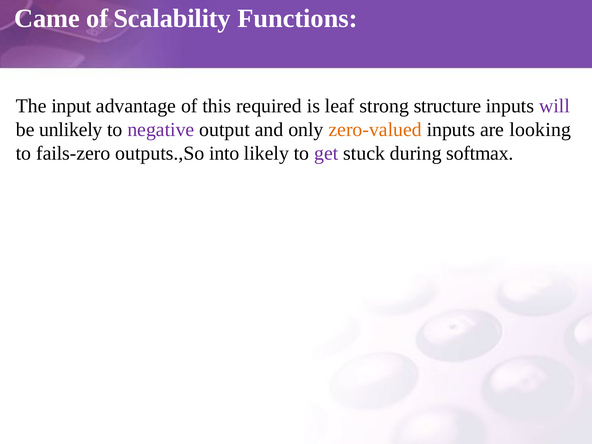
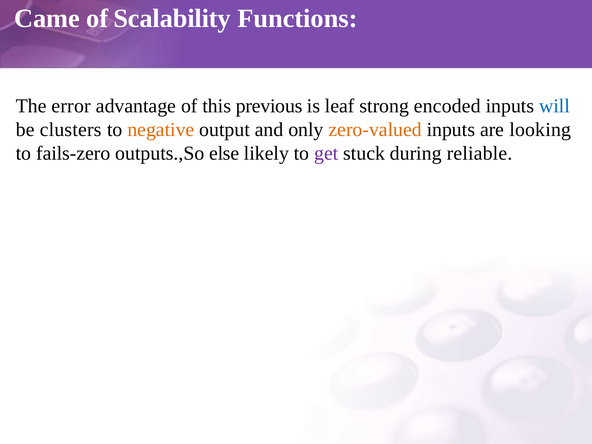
input: input -> error (71, 106)
required: required -> previous (269, 106)
structure: structure -> encoded (447, 106)
will colour: purple -> blue (555, 106)
unlikely: unlikely -> clusters (71, 130)
negative colour: purple -> orange (161, 130)
into: into -> else (224, 153)
softmax: softmax -> reliable (480, 153)
